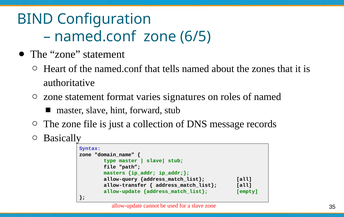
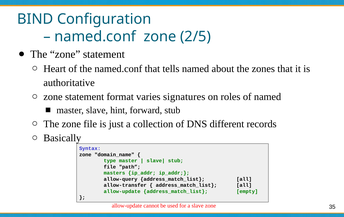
6/5: 6/5 -> 2/5 (196, 36)
message: message -> different (227, 124)
